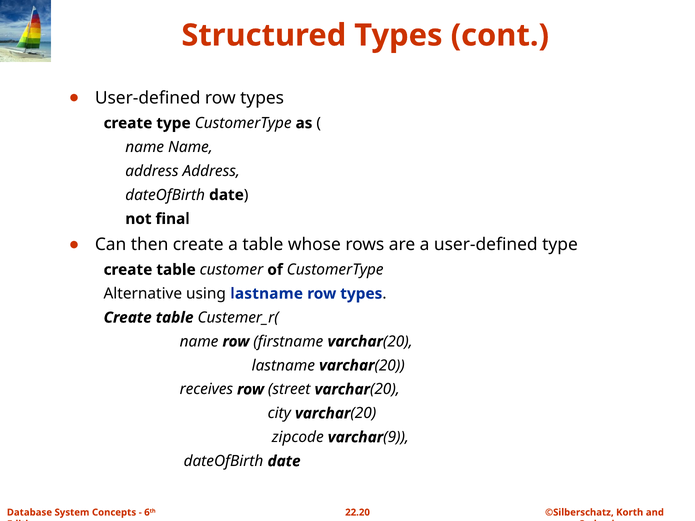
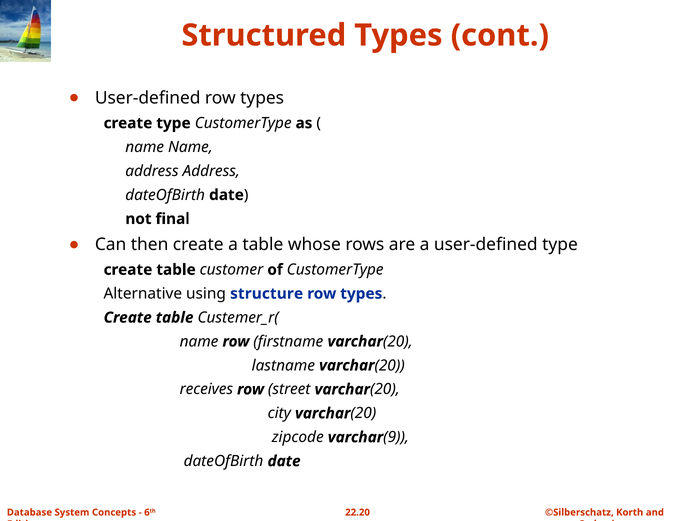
using lastname: lastname -> structure (267, 294)
